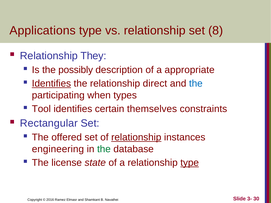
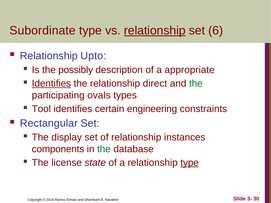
Applications: Applications -> Subordinate (43, 31)
relationship underline: none -> present (155, 31)
8: 8 -> 6 (216, 31)
They: They -> Upto (93, 56)
the colour: blue -> green (196, 84)
when: when -> ovals (99, 95)
themselves: themselves -> engineering (152, 109)
offered: offered -> display (67, 138)
relationship underline: present -> none (136, 138)
engineering: engineering -> components (58, 149)
